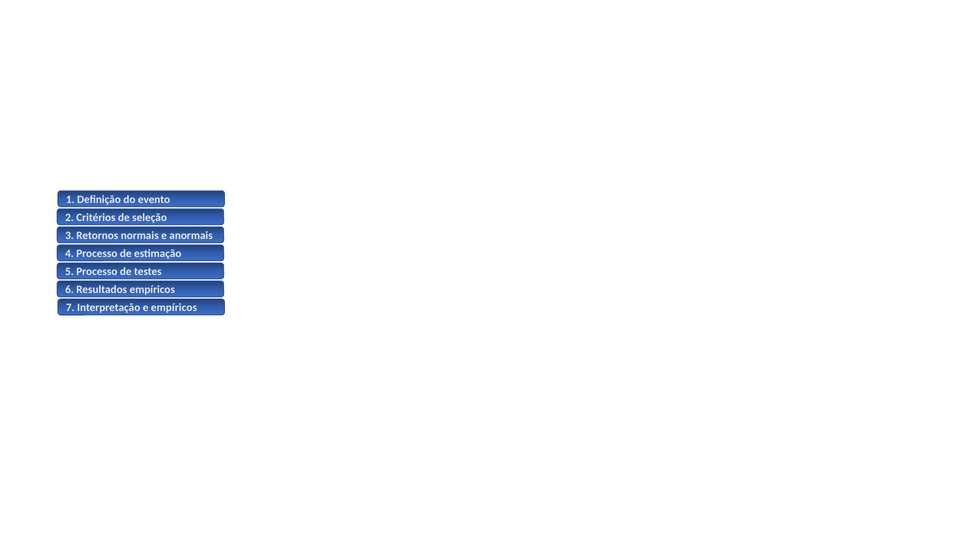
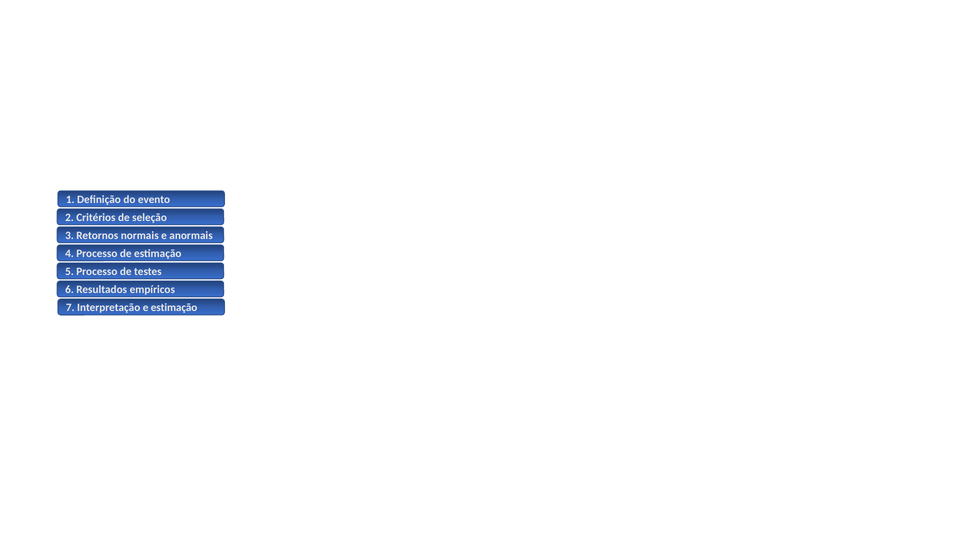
e empíricos: empíricos -> estimação (174, 307)
